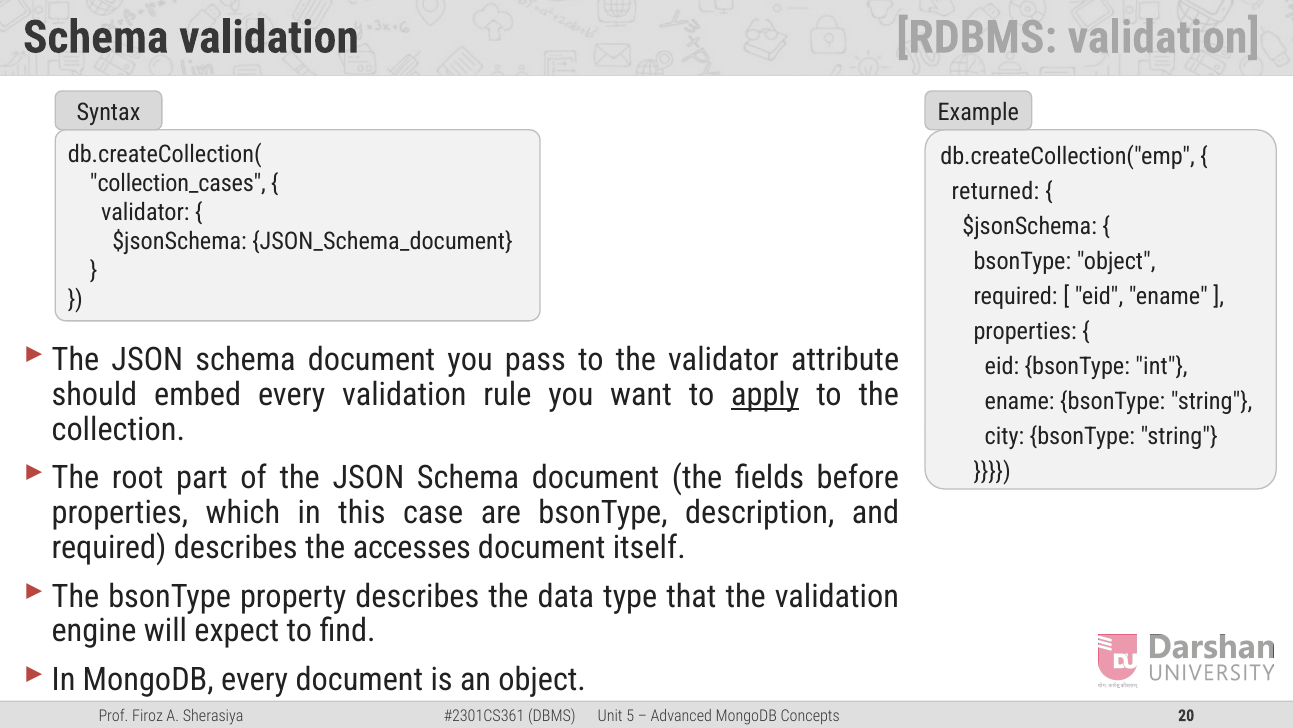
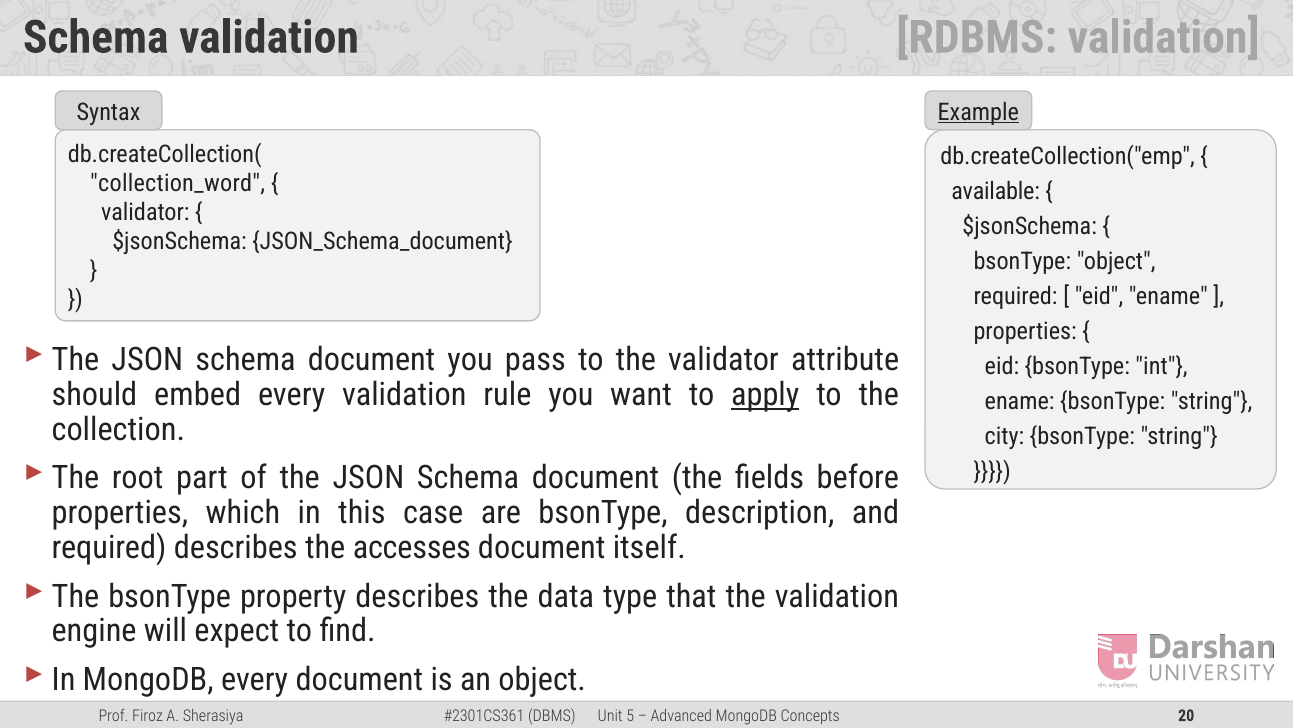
Example underline: none -> present (978, 112)
collection_cases: collection_cases -> collection_word (178, 183)
returned: returned -> available (996, 191)
